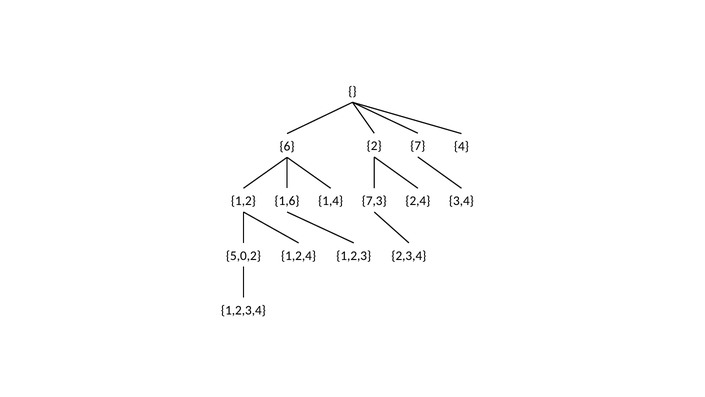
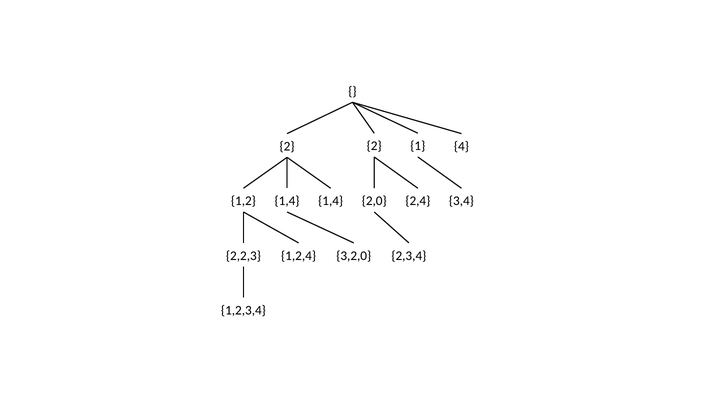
6: 6 -> 2 (287, 146)
7: 7 -> 1 (418, 146)
1,2 1,6: 1,6 -> 1,4 (287, 201)
7,3: 7,3 -> 2,0 (374, 201)
5,0,2: 5,0,2 -> 2,2,3 (243, 255)
1,2,3: 1,2,3 -> 3,2,0 (354, 255)
